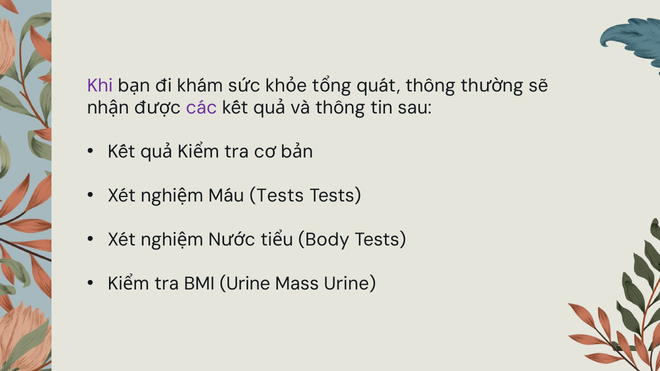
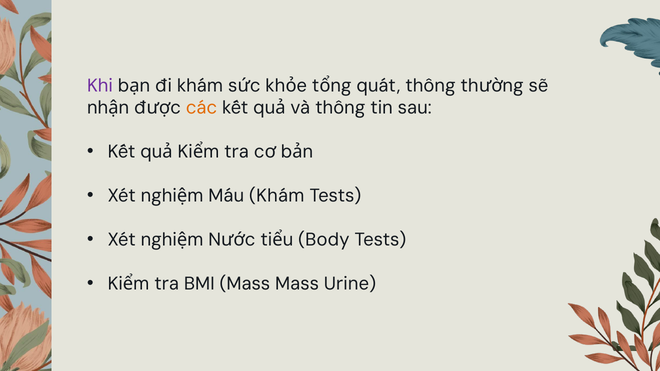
các colour: purple -> orange (202, 108)
Máu Tests: Tests -> Khám (277, 196)
BMI Urine: Urine -> Mass (245, 284)
